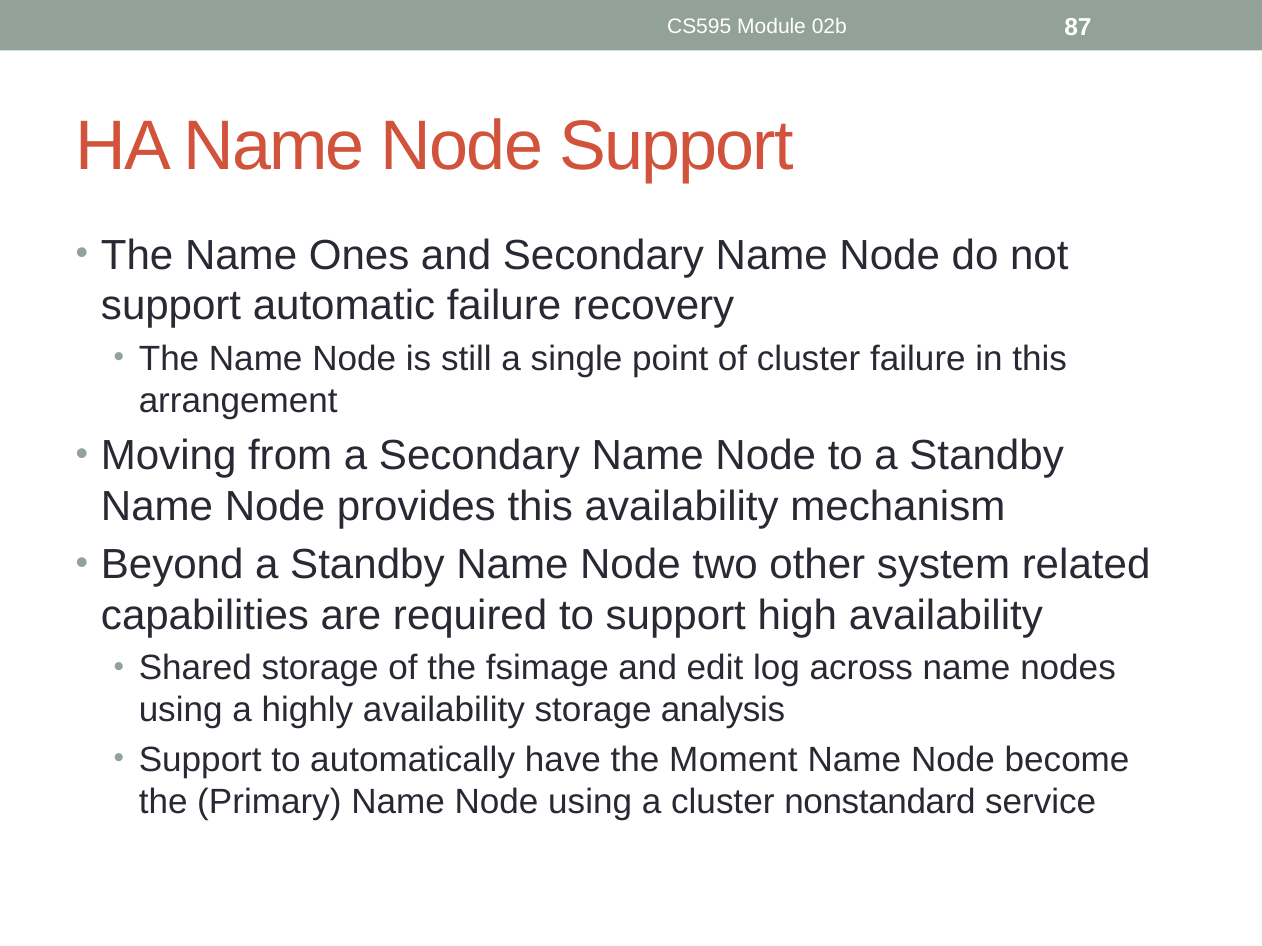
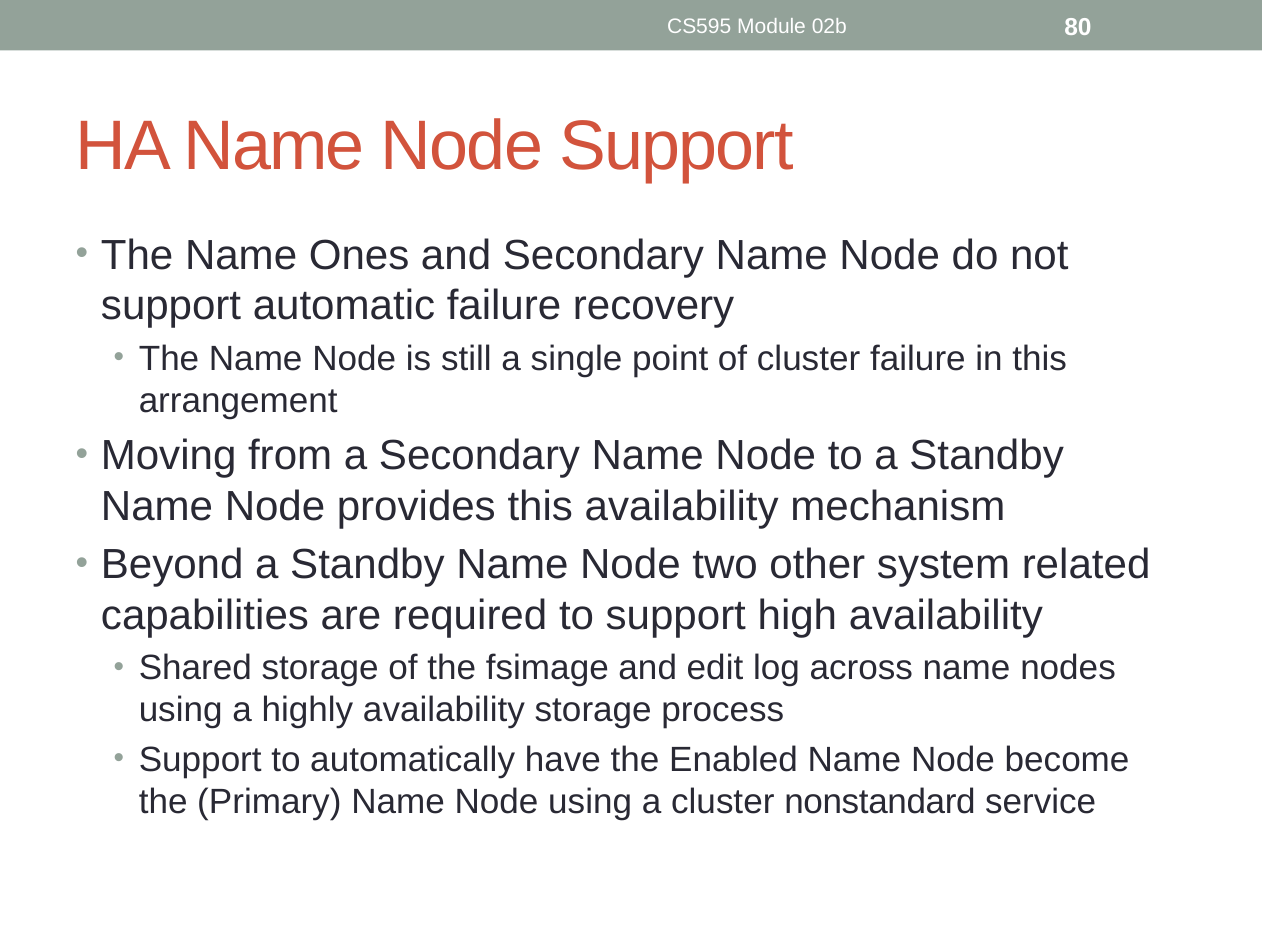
87: 87 -> 80 (1078, 27)
analysis: analysis -> process (723, 711)
Moment: Moment -> Enabled (734, 760)
